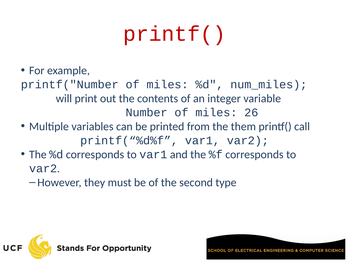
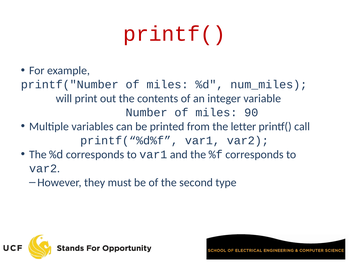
26: 26 -> 90 (251, 112)
them: them -> letter (243, 126)
